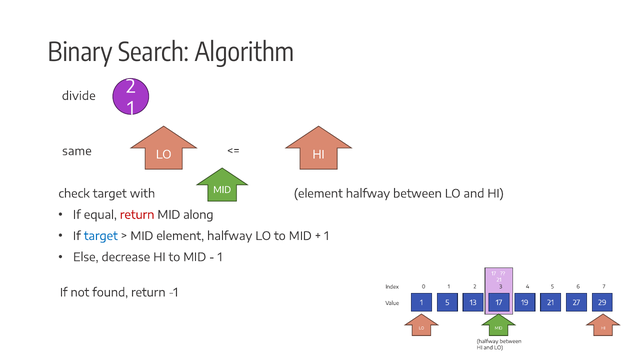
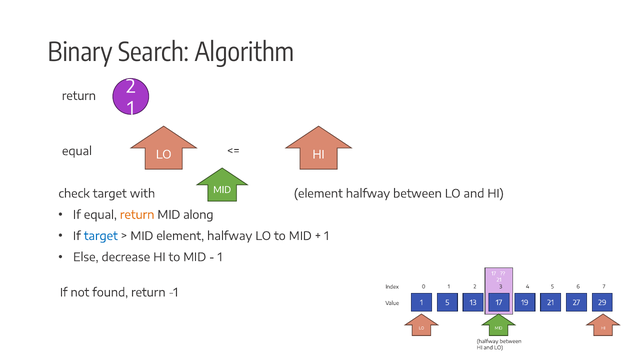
divide: divide -> return (79, 96)
same: same -> equal (77, 151)
return colour: red -> orange (137, 215)
